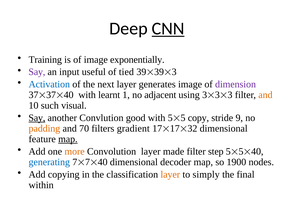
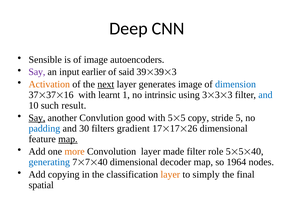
CNN underline: present -> none (168, 28)
Training: Training -> Sensible (45, 59)
exponentially: exponentially -> autoencoders (137, 59)
useful: useful -> earlier (94, 72)
tied: tied -> said (126, 72)
Activation colour: blue -> orange (49, 84)
next underline: none -> present (106, 84)
dimension colour: purple -> blue (236, 84)
40: 40 -> 16 (69, 95)
adjacent: adjacent -> intrinsic (160, 95)
and colour: orange -> blue (265, 95)
visual: visual -> result (74, 105)
stride 9: 9 -> 5 (239, 118)
padding colour: orange -> blue (44, 128)
70: 70 -> 30 (84, 128)
32: 32 -> 26 (192, 128)
step: step -> role (216, 151)
1900: 1900 -> 1964 (236, 162)
within: within -> spatial (41, 185)
